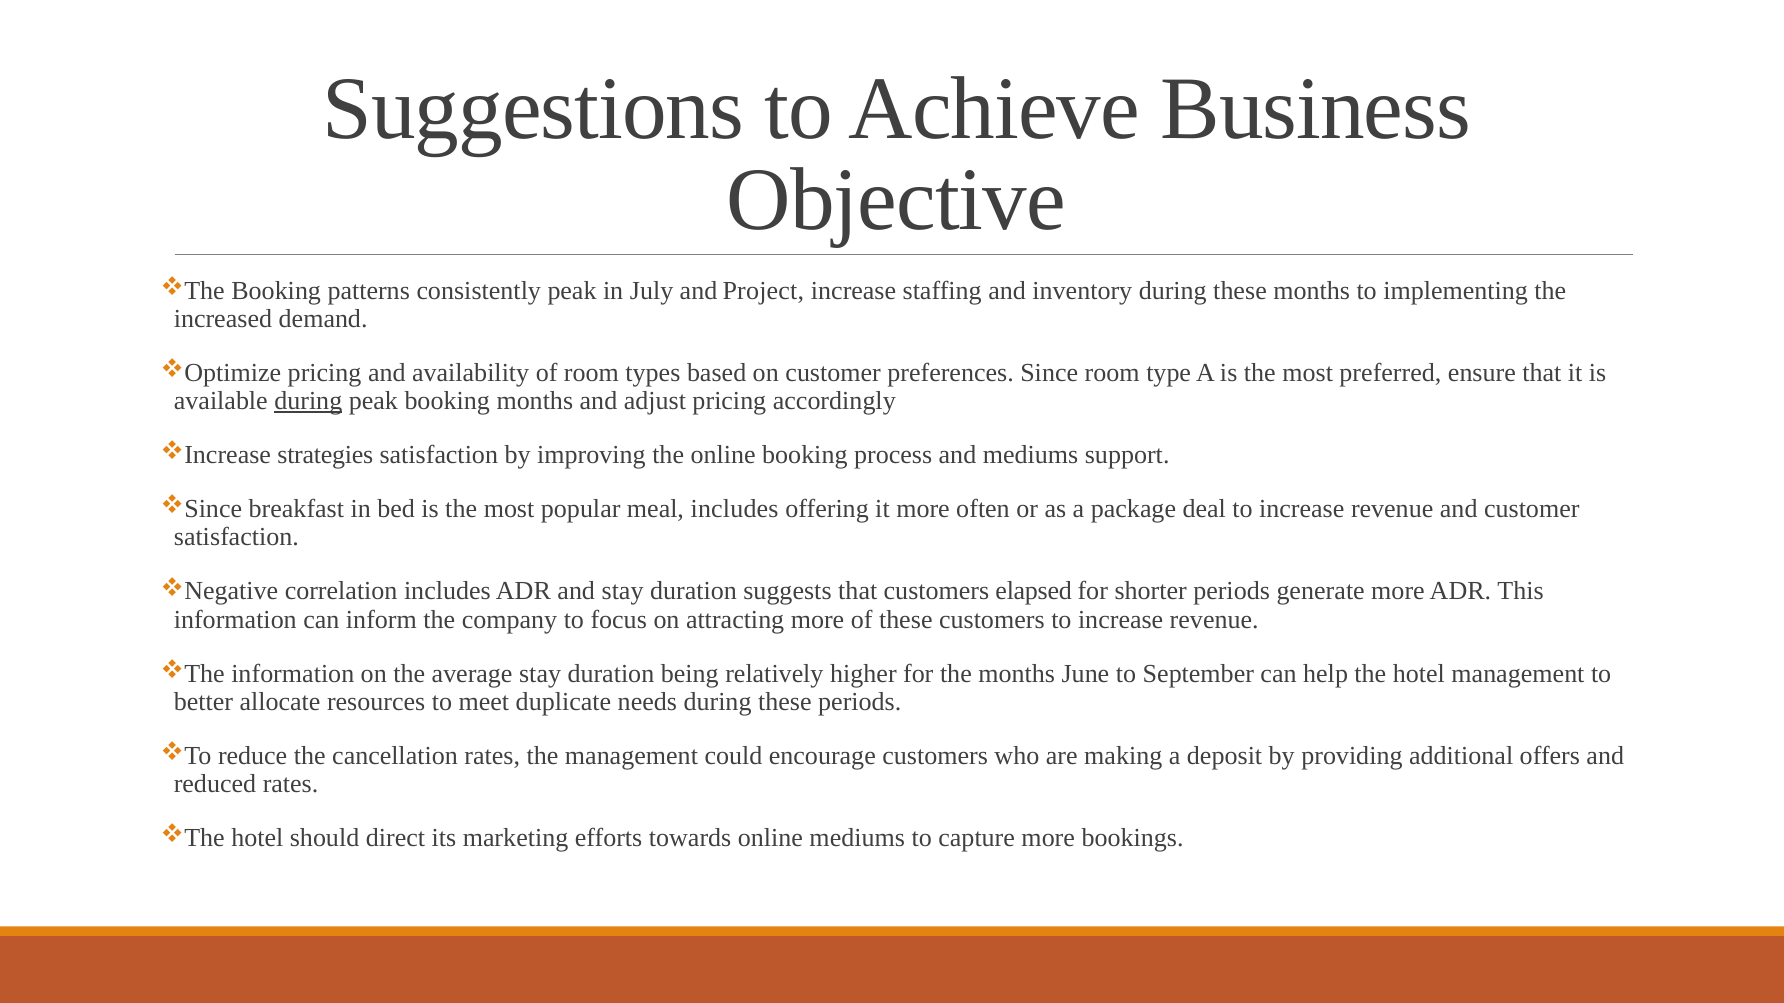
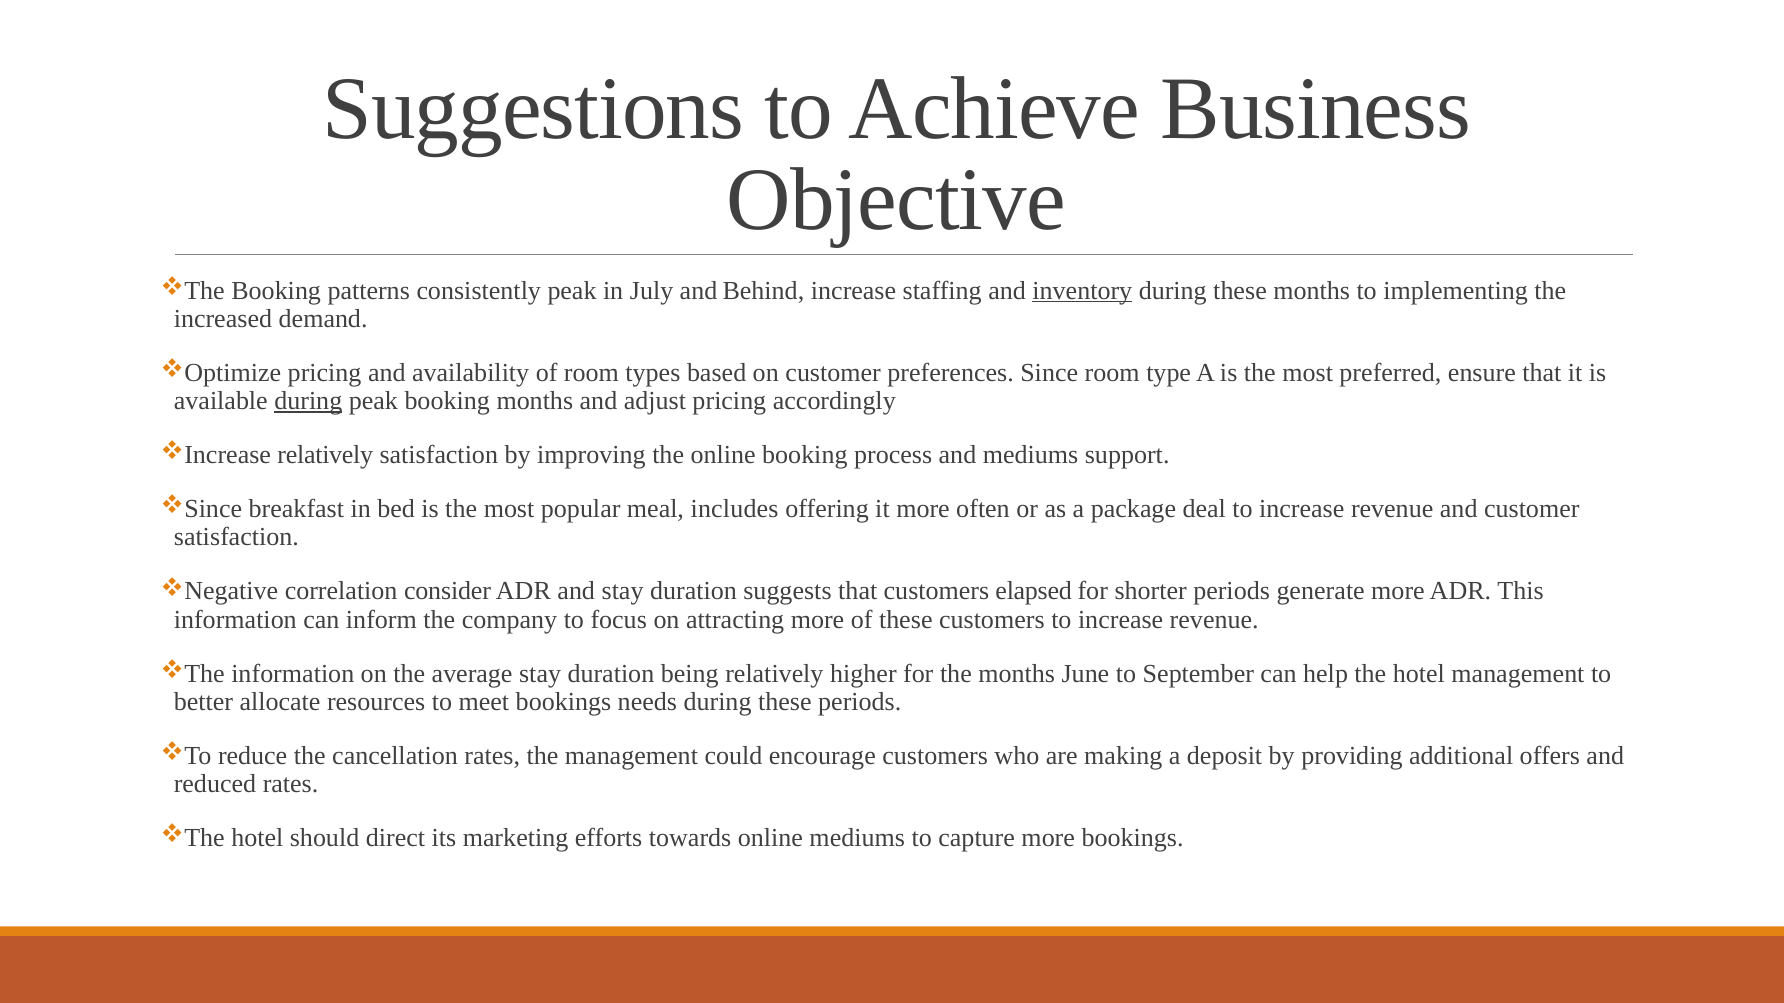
Project: Project -> Behind (763, 291)
inventory underline: none -> present (1082, 291)
strategies: strategies -> relatively (325, 455)
correlation includes: includes -> consider (447, 592)
meet duplicate: duplicate -> bookings (563, 702)
